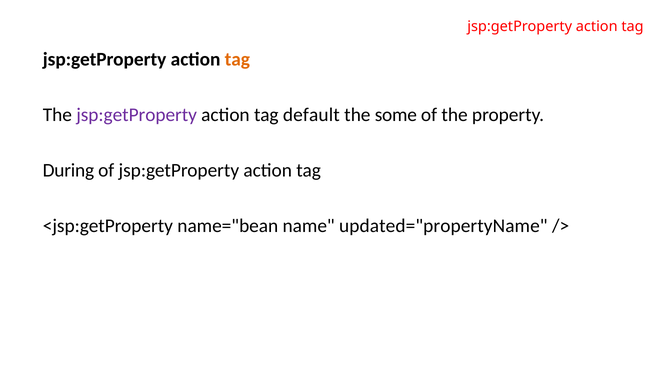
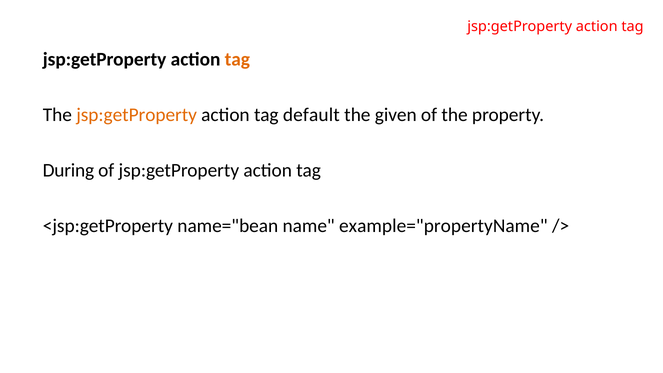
jsp:getProperty colour: purple -> orange (137, 115)
some: some -> given (396, 115)
updated="propertyName: updated="propertyName -> example="propertyName (443, 226)
